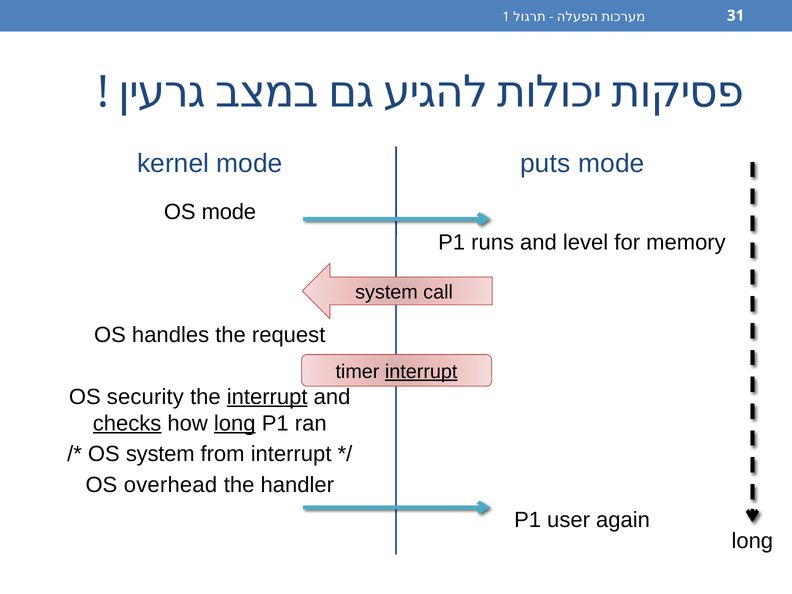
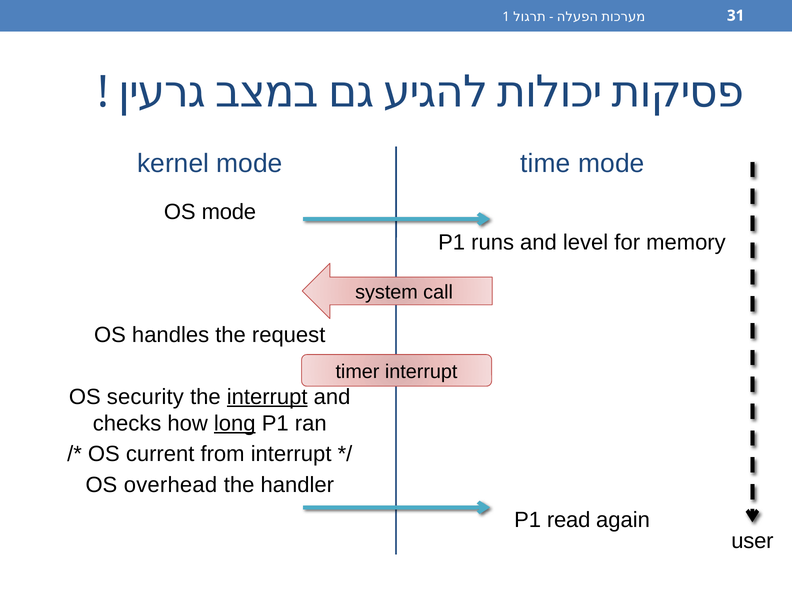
puts: puts -> time (545, 164)
interrupt underline: present -> none (421, 372)
checks underline: present -> none (127, 423)
OS system: system -> current (160, 454)
user: user -> read (569, 520)
long: long -> user (752, 541)
